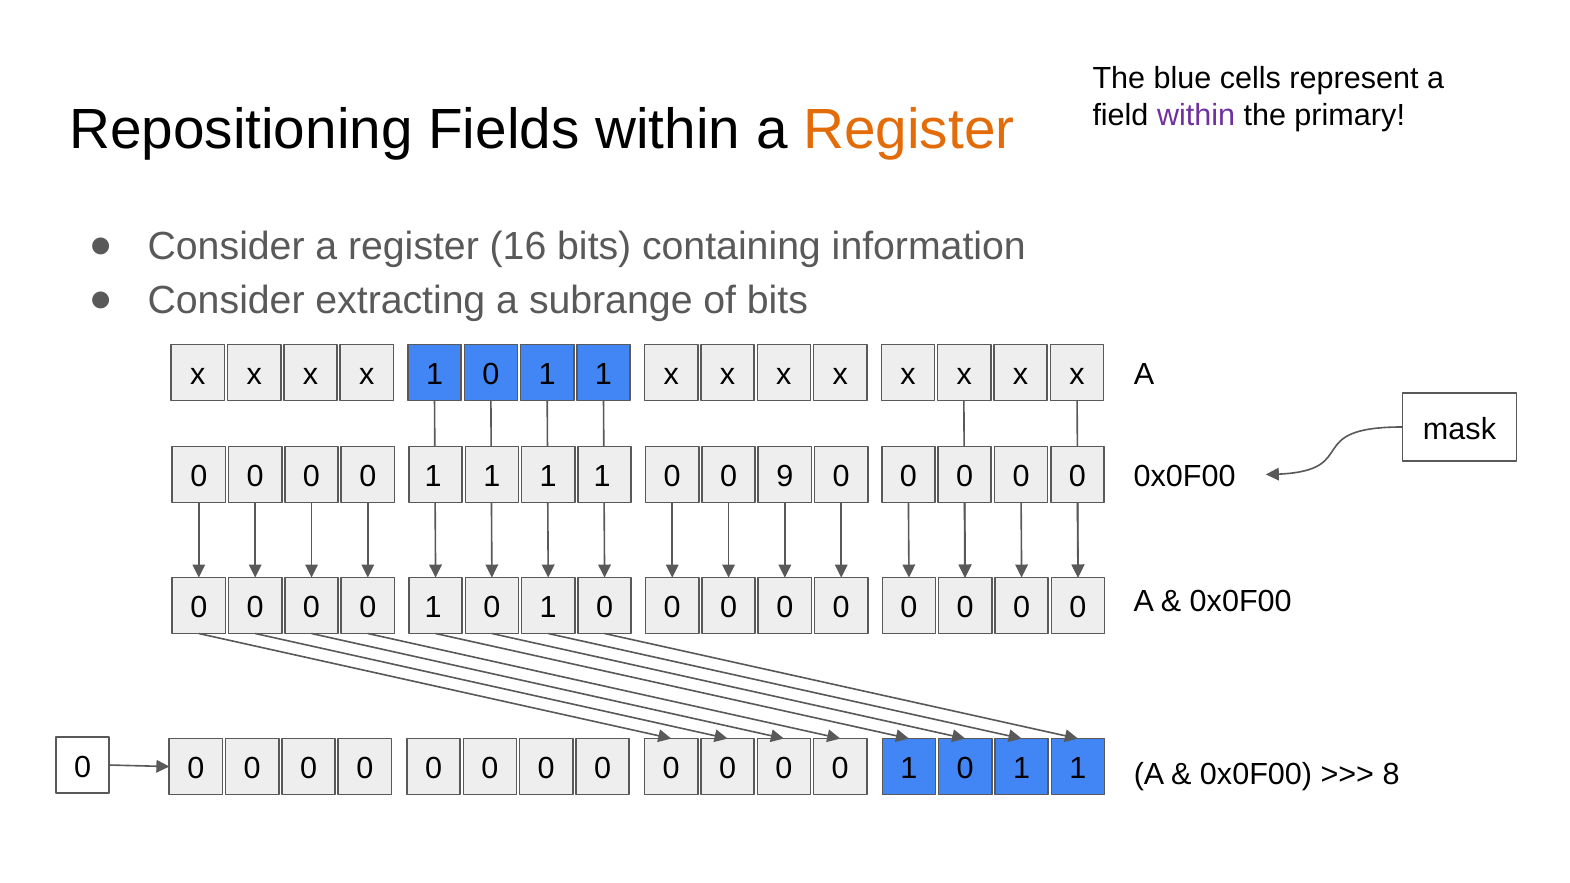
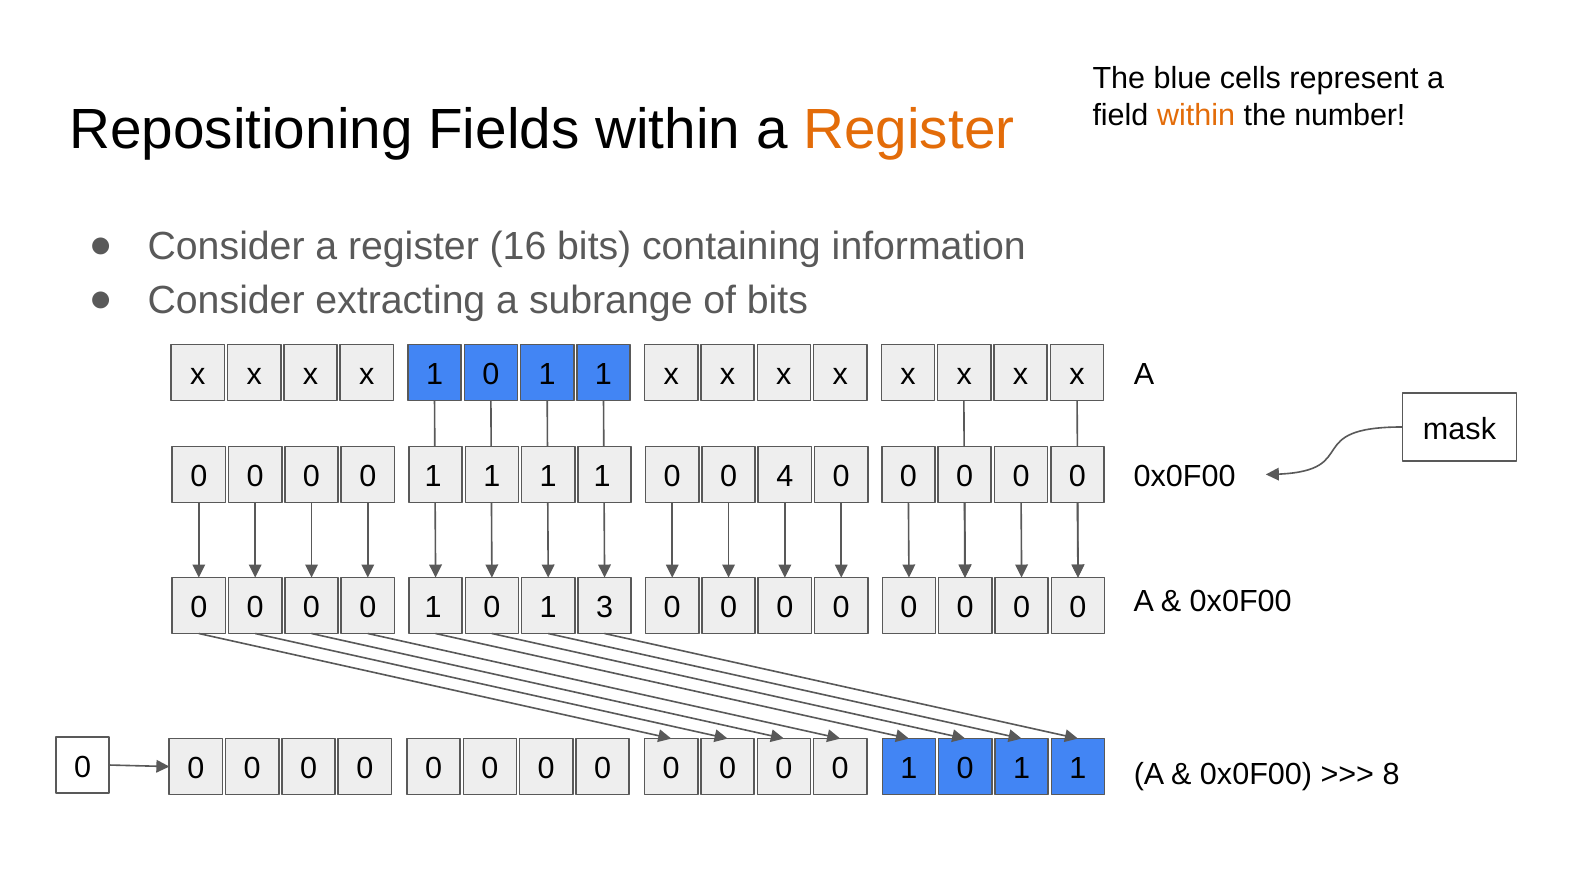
within colour: purple -> orange (1196, 115)
primary: primary -> number (1350, 115)
9: 9 -> 4 (785, 477)
1 0 1 0: 0 -> 3 (605, 608)
